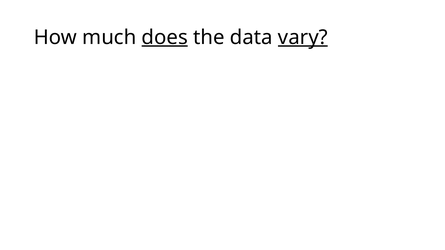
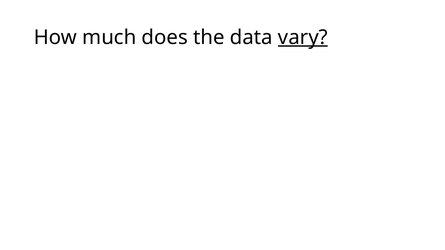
does underline: present -> none (165, 37)
